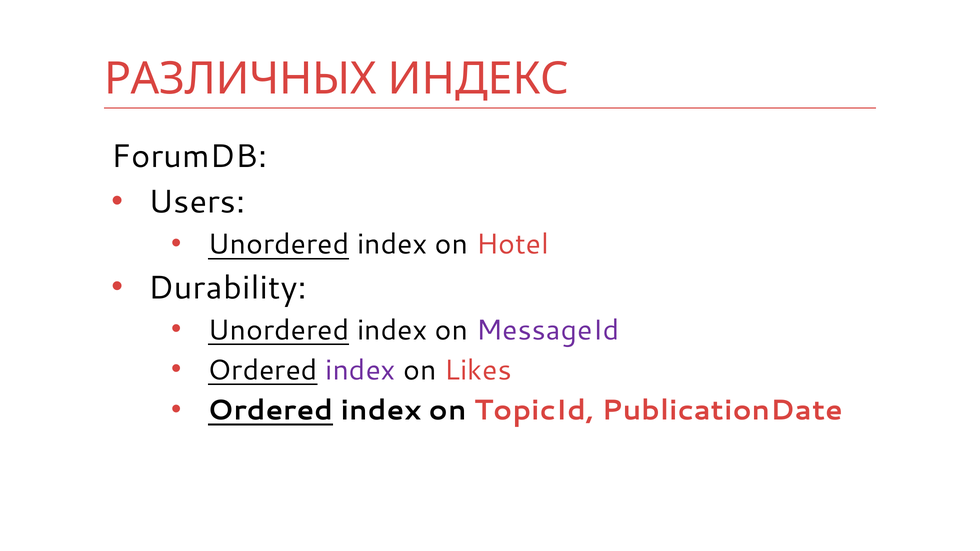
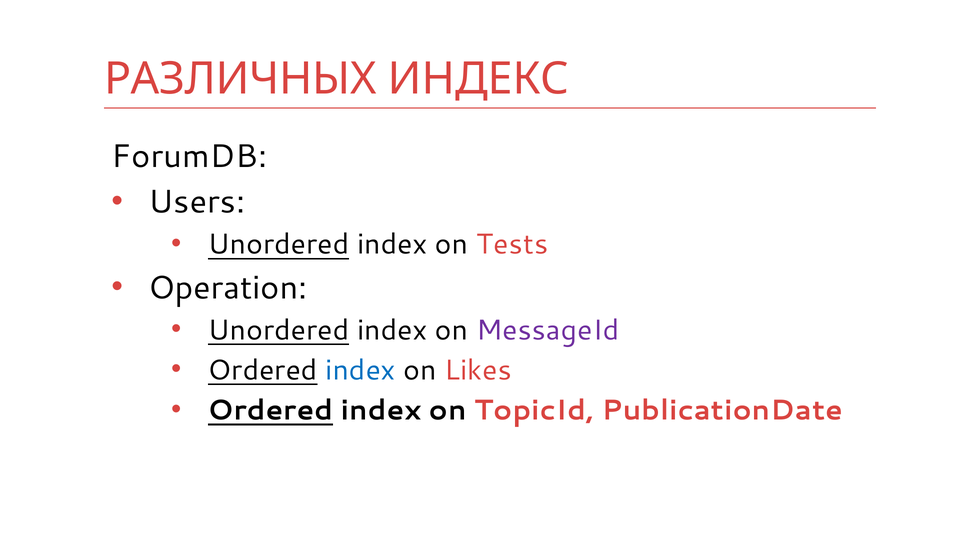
Hotel: Hotel -> Tests (512, 244)
Durability: Durability -> Operation (228, 288)
index colour: purple -> blue (360, 370)
